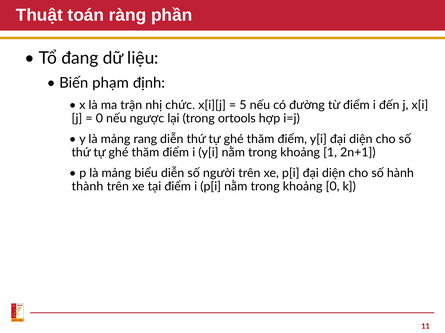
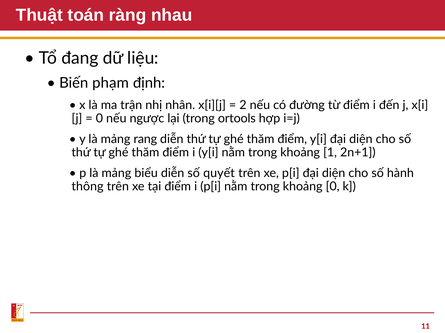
phần: phần -> nhau (172, 15)
chức: chức -> nhân (180, 105)
5: 5 -> 2 (243, 105)
người: người -> quyết (219, 174)
thành: thành -> thông (88, 187)
